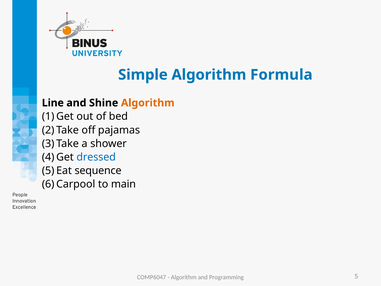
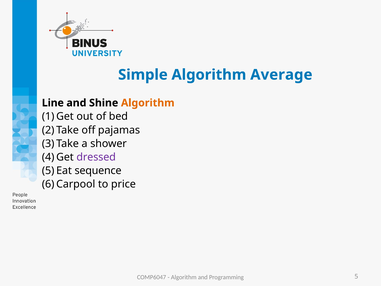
Formula: Formula -> Average (281, 75)
dressed colour: blue -> purple (96, 157)
main: main -> price (123, 184)
